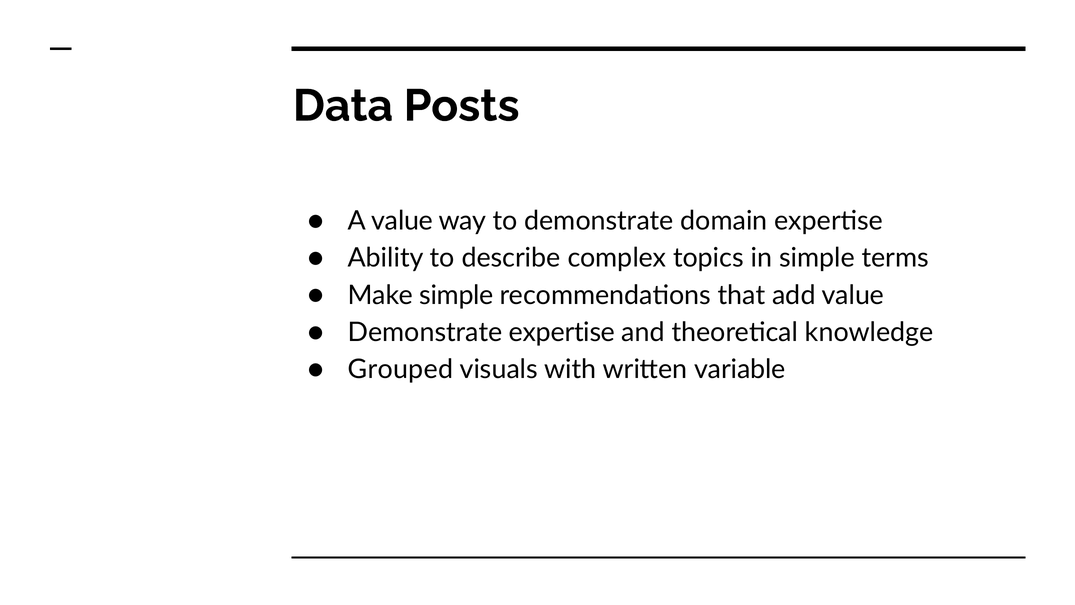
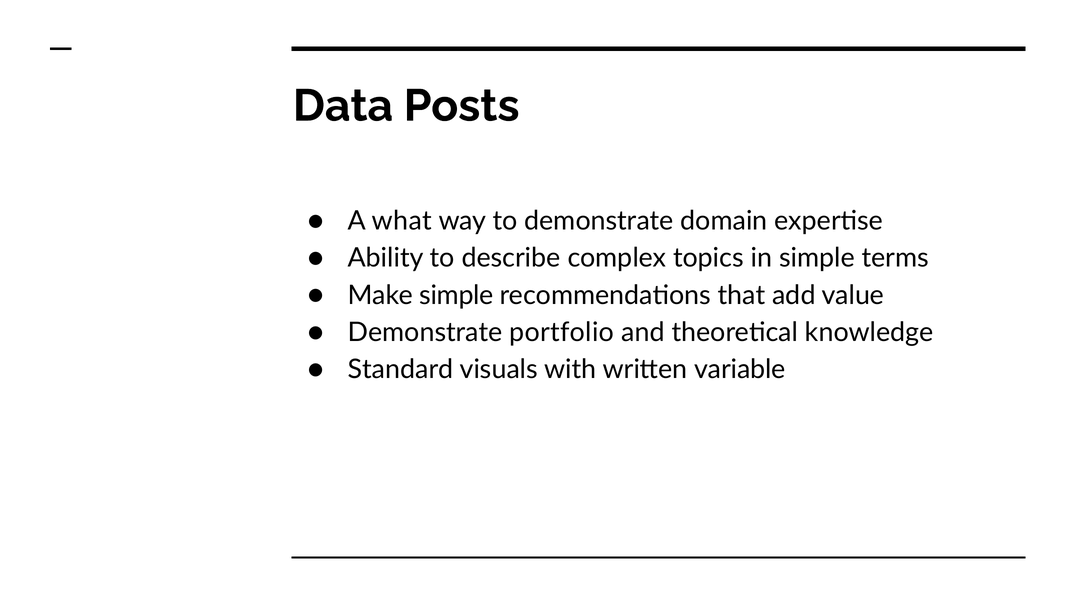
A value: value -> what (402, 221)
Demonstrate expertise: expertise -> portfolio (562, 332)
Grouped: Grouped -> Standard (401, 369)
